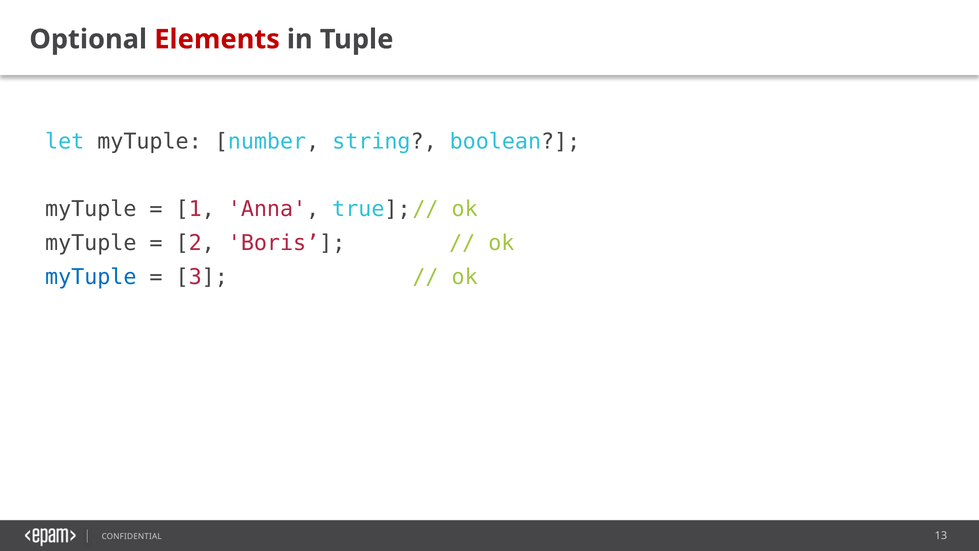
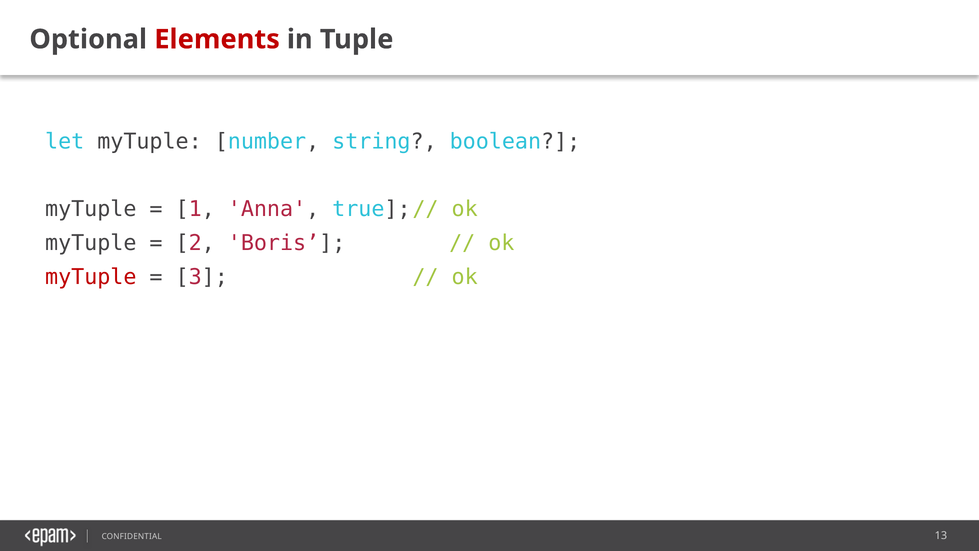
myTuple colour: blue -> red (91, 277)
